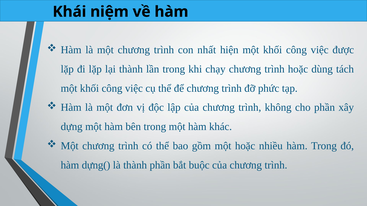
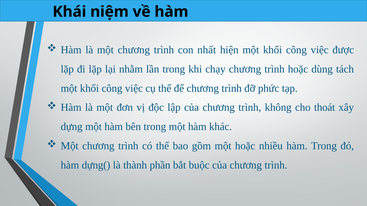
lại thành: thành -> nhằm (131, 69)
cho phần: phần -> thoát (325, 108)
